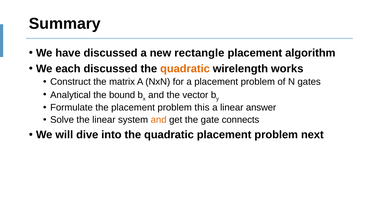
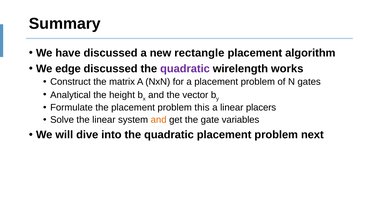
each: each -> edge (68, 69)
quadratic colour: orange -> purple (185, 69)
bound: bound -> height (122, 95)
answer: answer -> placers (261, 108)
connects: connects -> variables (241, 120)
